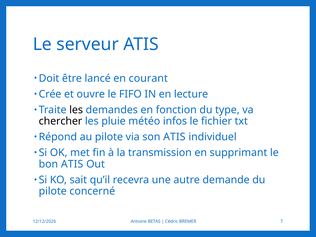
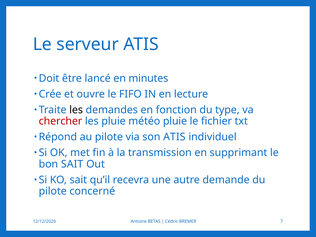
courant: courant -> minutes (148, 78)
chercher colour: black -> red (60, 121)
météo infos: infos -> pluie (175, 121)
bon ATIS: ATIS -> SAIT (72, 164)
